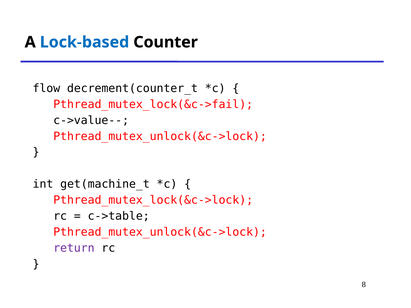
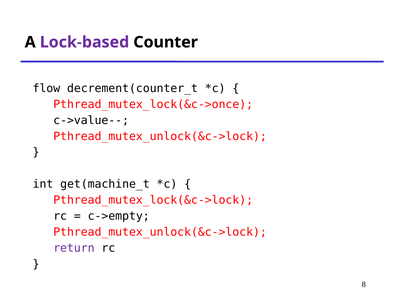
Lock-based colour: blue -> purple (85, 42)
Pthread_mutex_lock(&c->fail: Pthread_mutex_lock(&c->fail -> Pthread_mutex_lock(&c->once (153, 104)
c->table: c->table -> c->empty (119, 216)
